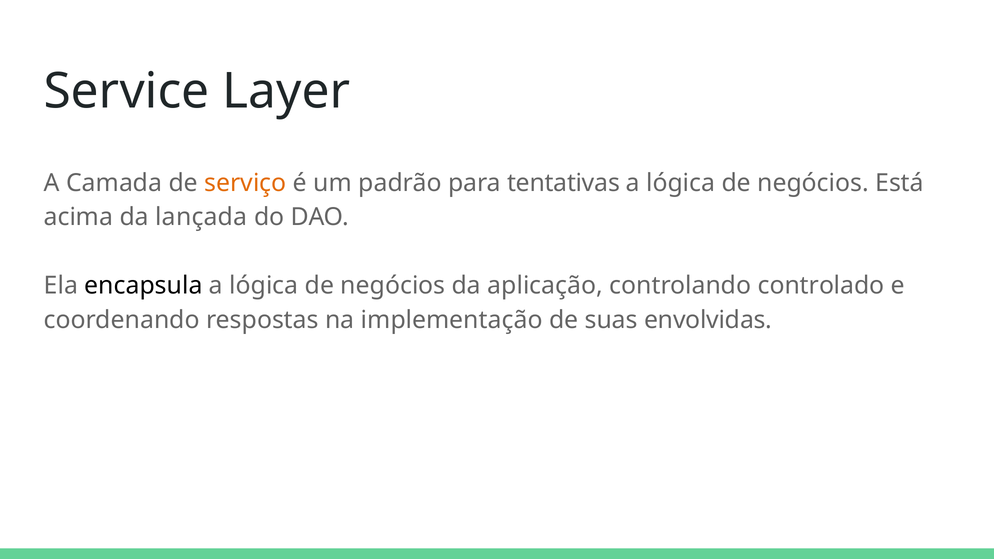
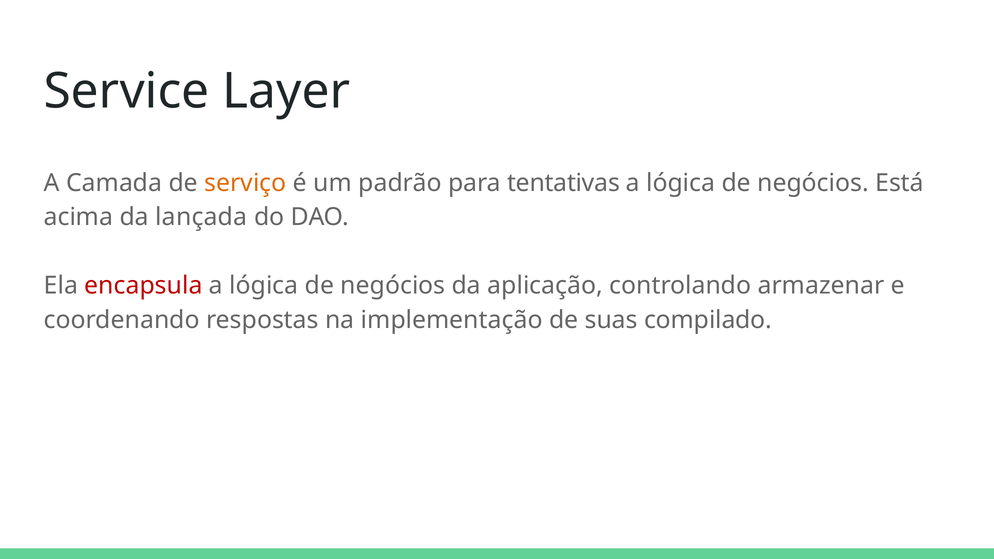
encapsula colour: black -> red (143, 286)
controlado: controlado -> armazenar (821, 286)
envolvidas: envolvidas -> compilado (708, 320)
